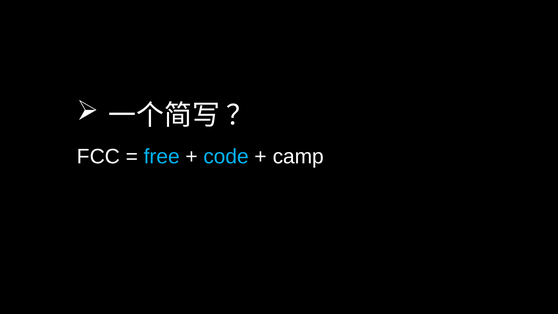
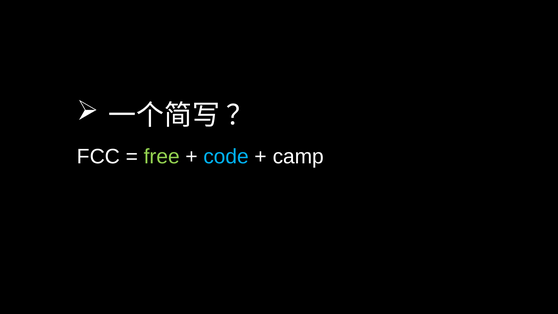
free colour: light blue -> light green (162, 156)
